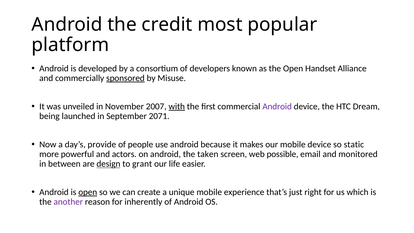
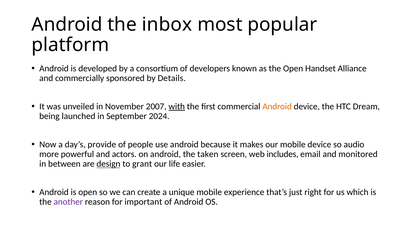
credit: credit -> inbox (167, 25)
sponsored underline: present -> none (125, 78)
Misuse: Misuse -> Details (172, 78)
Android colour: purple -> orange (277, 106)
2071: 2071 -> 2024 (159, 116)
static: static -> audio (354, 144)
possible: possible -> includes (283, 154)
open underline: present -> none (88, 192)
inherently: inherently -> important (143, 202)
